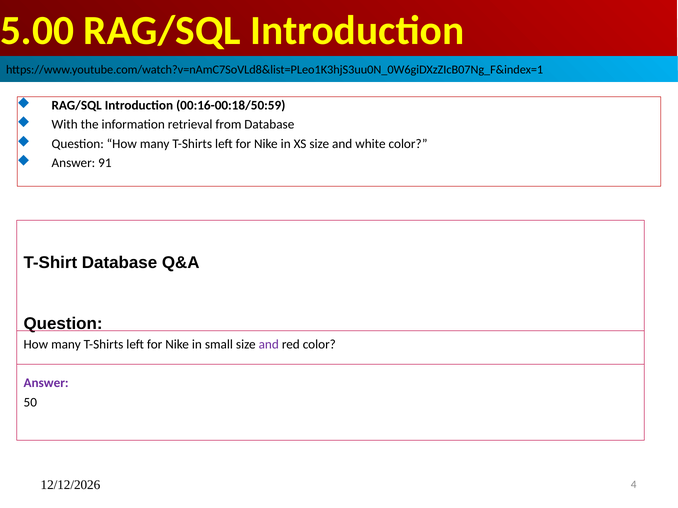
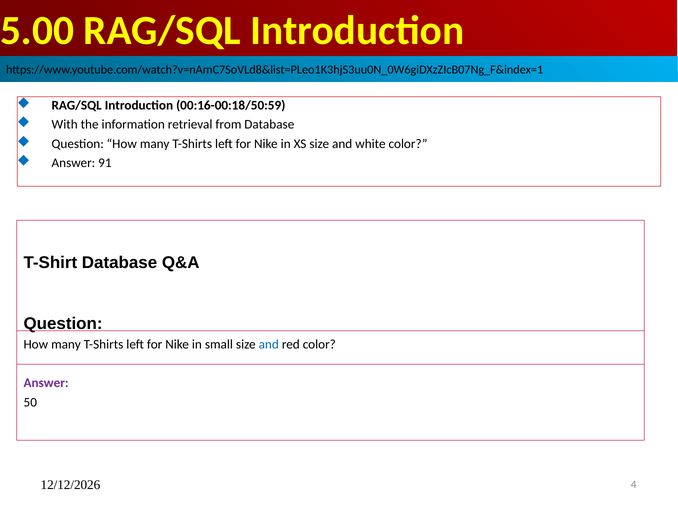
and colour: purple -> blue (269, 345)
